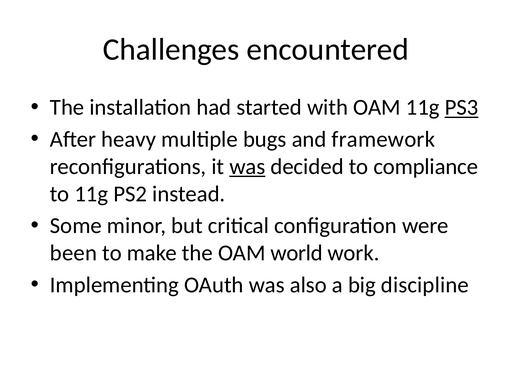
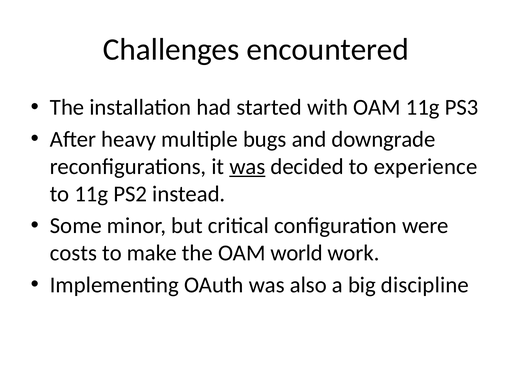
PS3 underline: present -> none (462, 107)
framework: framework -> downgrade (384, 139)
compliance: compliance -> experience (426, 167)
been: been -> costs (74, 253)
